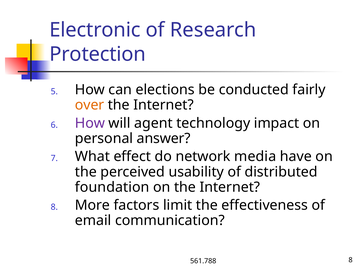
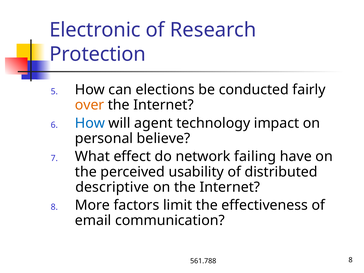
How colour: purple -> blue (90, 123)
answer: answer -> believe (164, 138)
media: media -> failing (255, 157)
foundation: foundation -> descriptive (112, 187)
